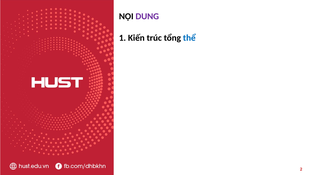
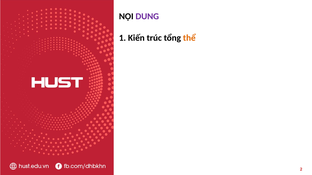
thể colour: blue -> orange (189, 38)
